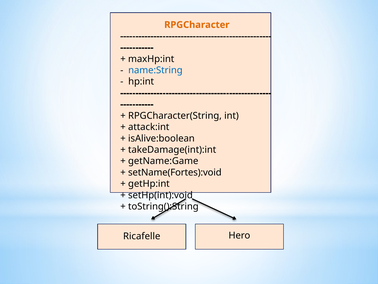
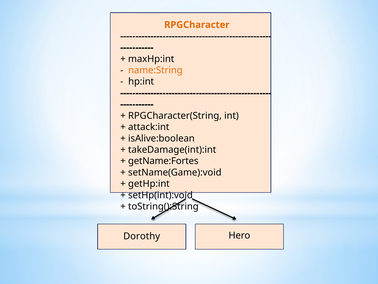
name:String colour: blue -> orange (155, 70)
getName:Game: getName:Game -> getName:Fortes (163, 161)
setName(Fortes):void: setName(Fortes):void -> setName(Game):void (175, 172)
Ricafelle: Ricafelle -> Dorothy (142, 236)
